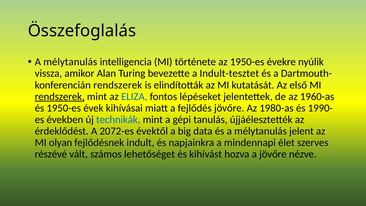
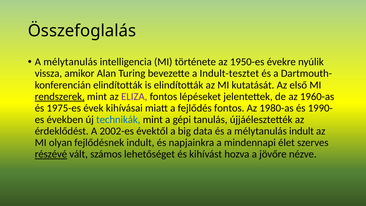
rendszerek: rendszerek -> elindították (118, 85)
ELIZA colour: blue -> purple (134, 96)
és 1950-es: 1950-es -> 1975-es (64, 108)
fejlődés jövőre: jövőre -> fontos (229, 108)
2072-es: 2072-es -> 2002-es (117, 131)
mélytanulás jelent: jelent -> indult (301, 131)
részévé underline: none -> present (51, 154)
